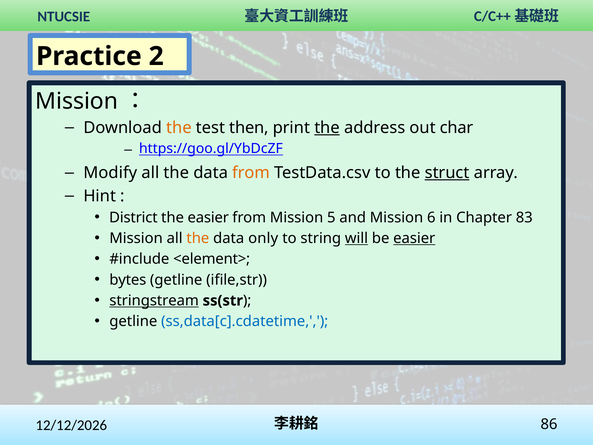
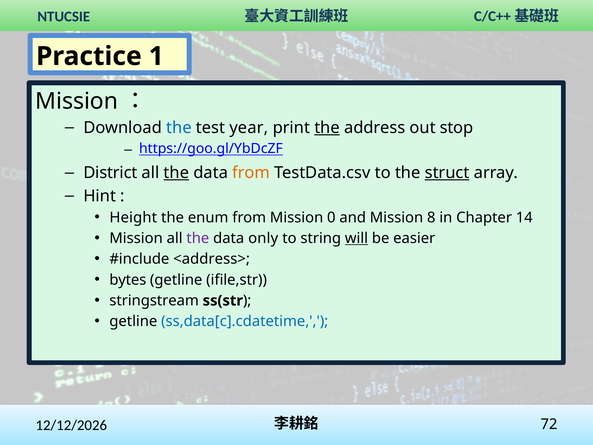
2: 2 -> 1 (156, 56)
the colour: orange -> blue (179, 128)
then: then -> year (249, 128)
char: char -> stop (457, 128)
Modify: Modify -> District (110, 173)
the underline: none -> present (176, 173)
District: District -> Height (133, 217)
the easier: easier -> enum (208, 217)
5: 5 -> 0 (331, 217)
6: 6 -> 8 (431, 217)
83: 83 -> 14 (524, 217)
the colour: orange -> purple (198, 238)
easier underline: present -> none (414, 238)
<element>: <element> -> <address> (212, 259)
stringstream underline: present -> none (154, 300)
86: 86 -> 72 (549, 424)
